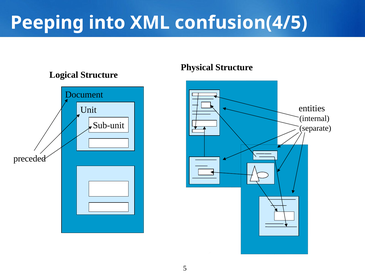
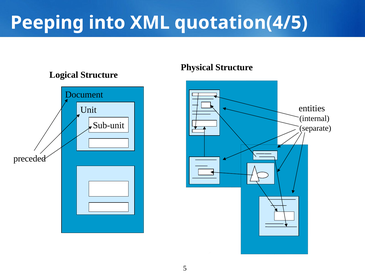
confusion(4/5: confusion(4/5 -> quotation(4/5 (241, 23)
